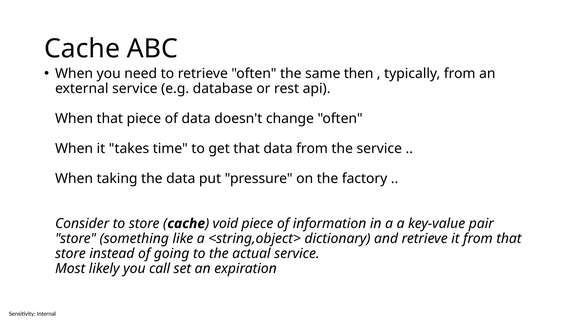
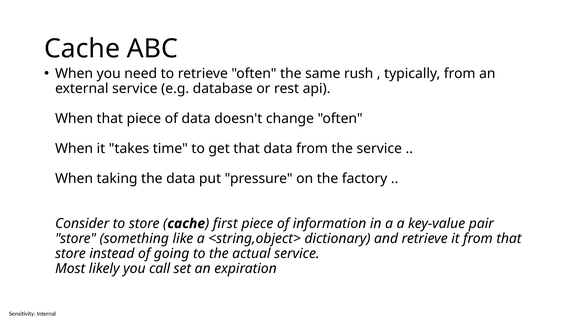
then: then -> rush (359, 74)
void: void -> first (225, 224)
